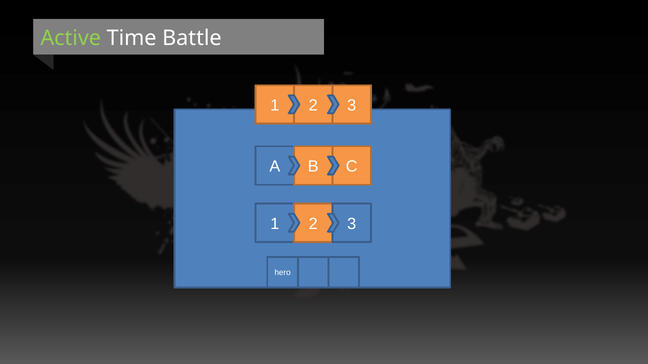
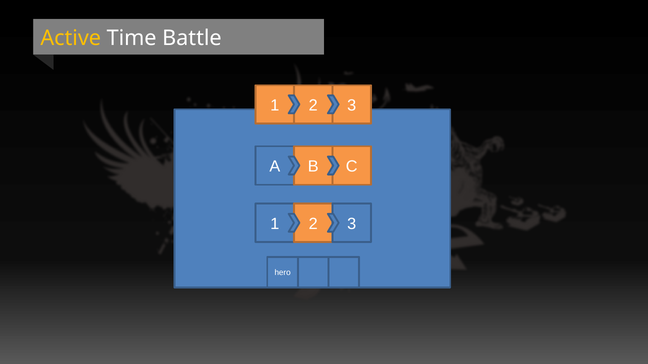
Active colour: light green -> yellow (71, 38)
